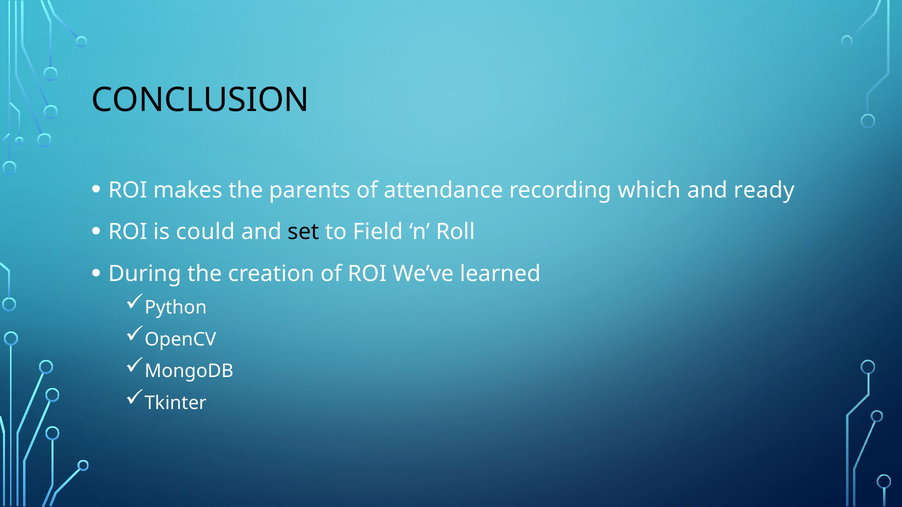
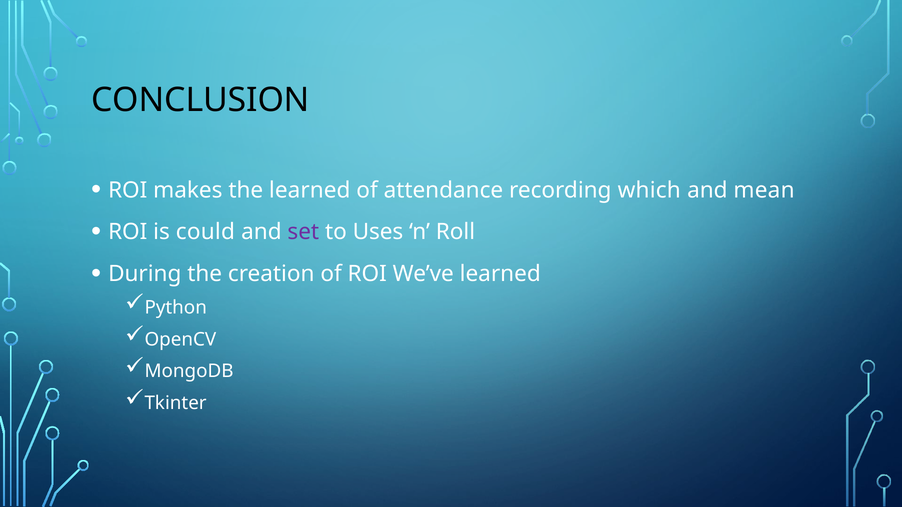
the parents: parents -> learned (310, 190)
ready: ready -> mean (764, 190)
set colour: black -> purple (303, 232)
Field: Field -> Uses (378, 232)
